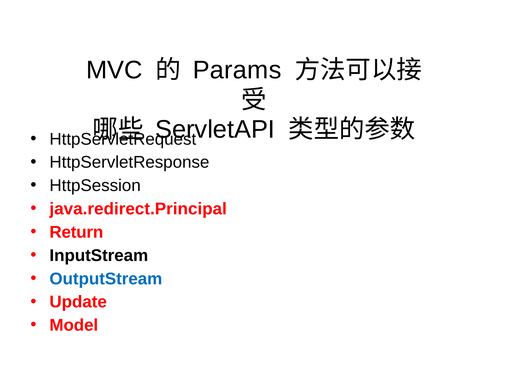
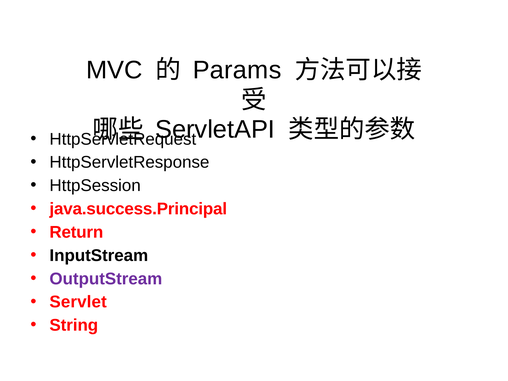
java.redirect.Principal: java.redirect.Principal -> java.success.Principal (138, 209)
OutputStream colour: blue -> purple (106, 279)
Update: Update -> Servlet (78, 302)
Model: Model -> String (74, 325)
